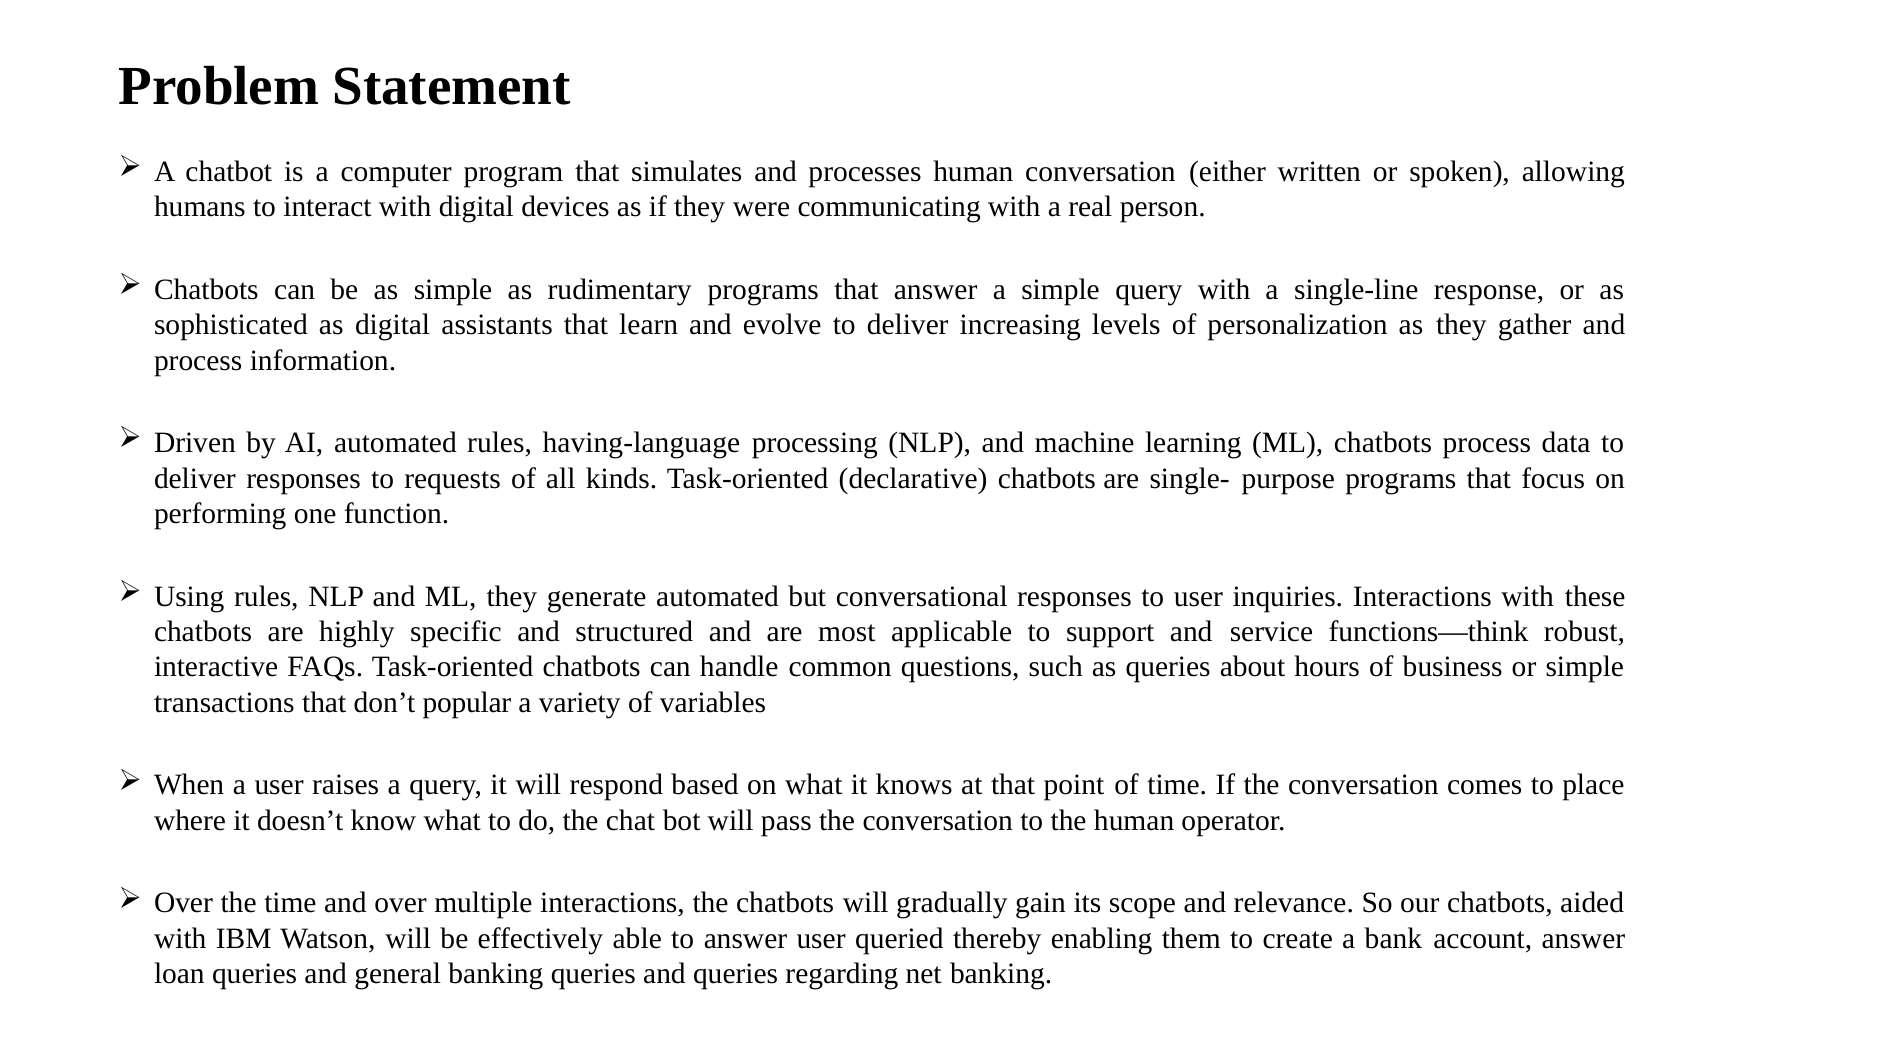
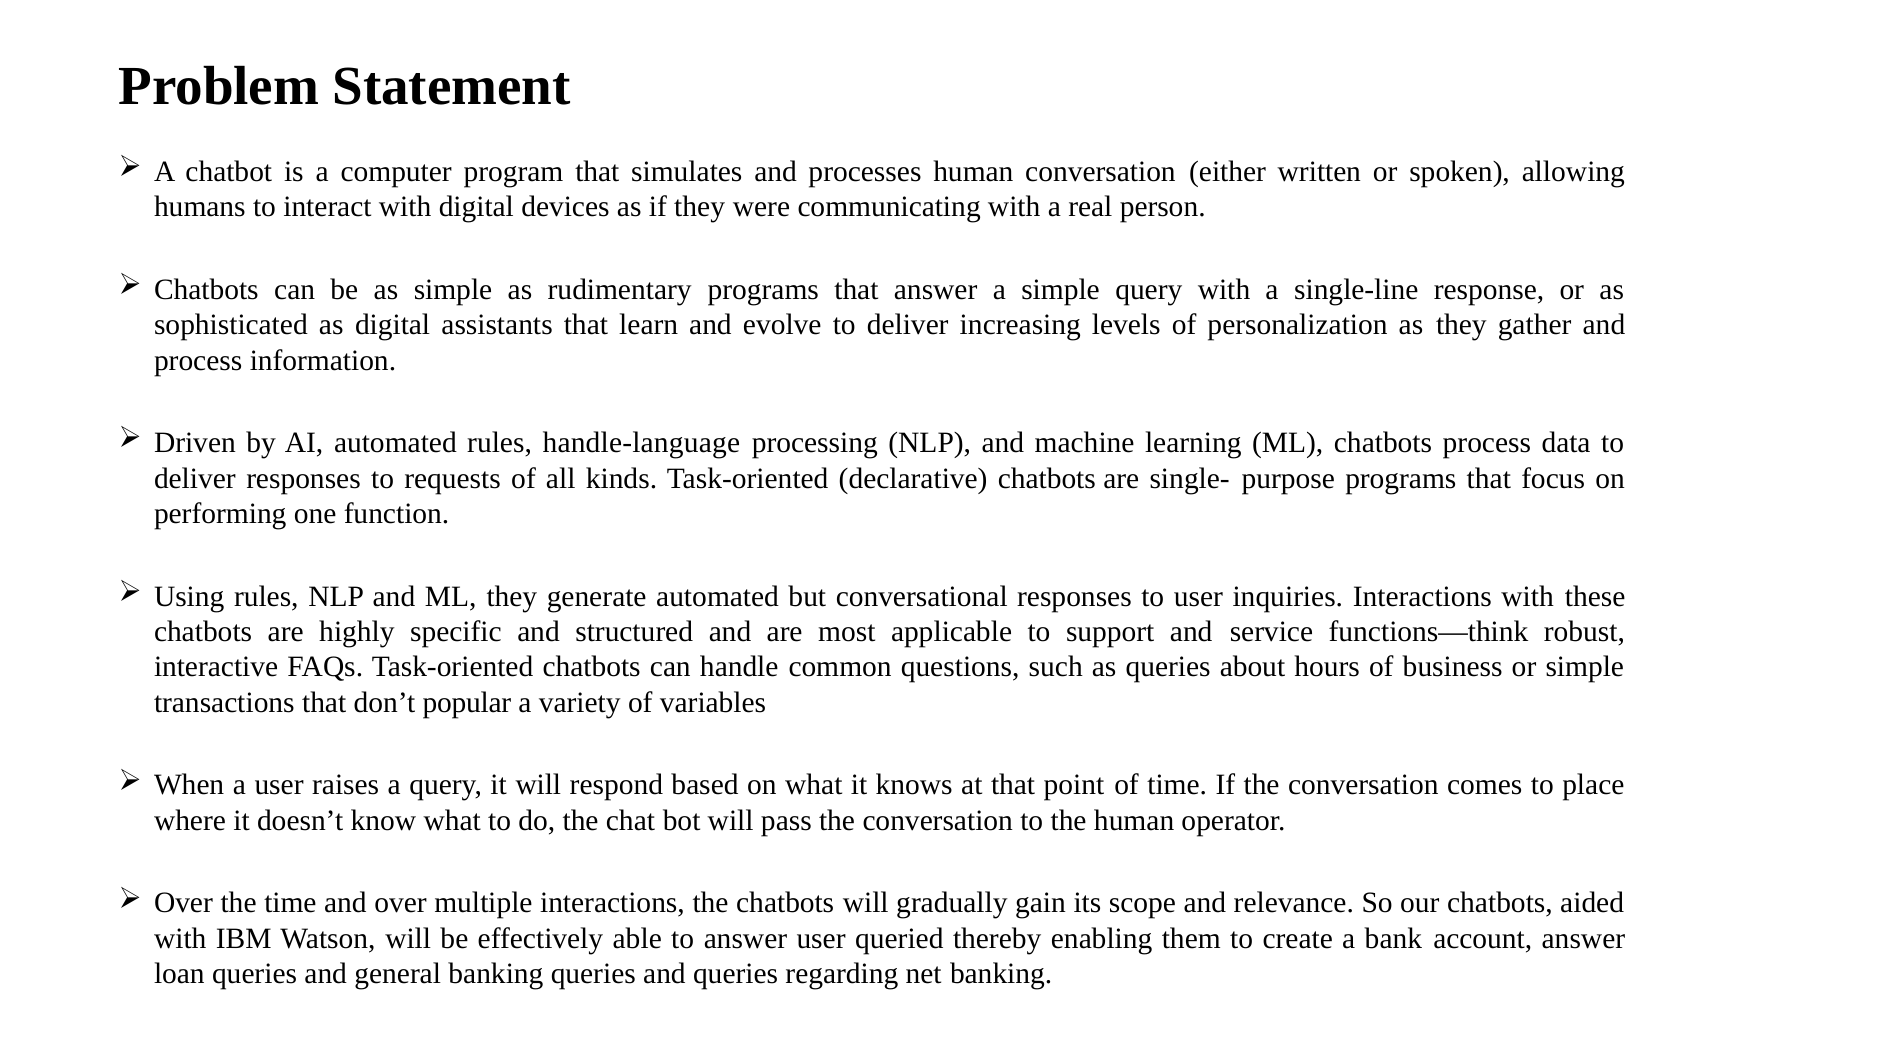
having-language: having-language -> handle-language (641, 443)
